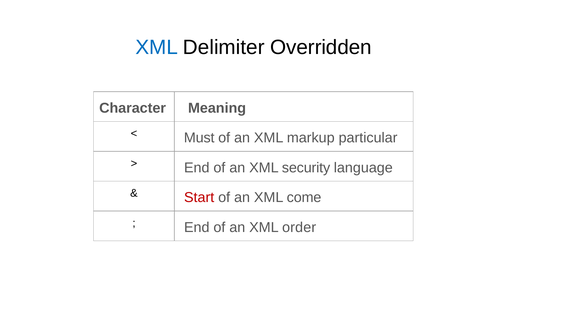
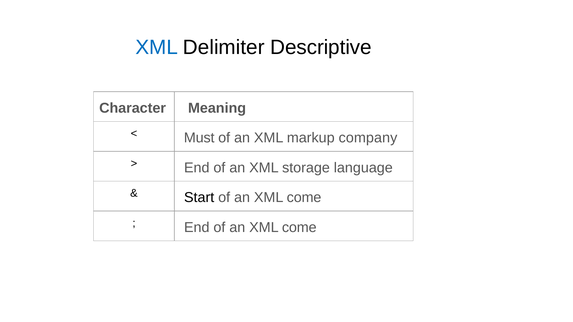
Overridden: Overridden -> Descriptive (321, 47)
particular: particular -> company (368, 138)
security: security -> storage (306, 168)
Start colour: red -> black (199, 198)
order: order -> come (299, 228)
